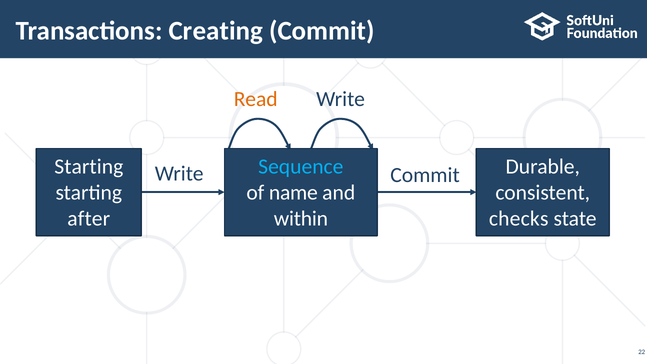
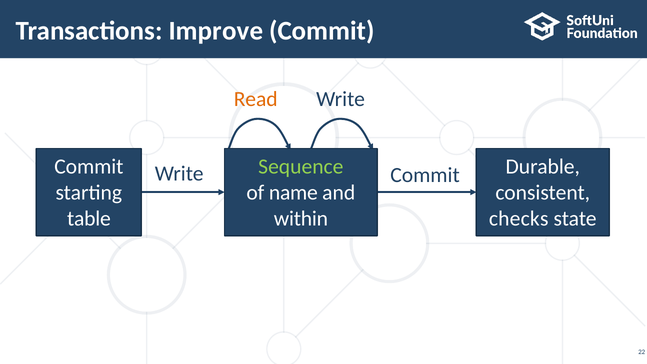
Creating: Creating -> Improve (216, 31)
Starting: Starting -> Commit (89, 167)
Sequence colour: light blue -> light green (301, 167)
after: after -> table (89, 219)
